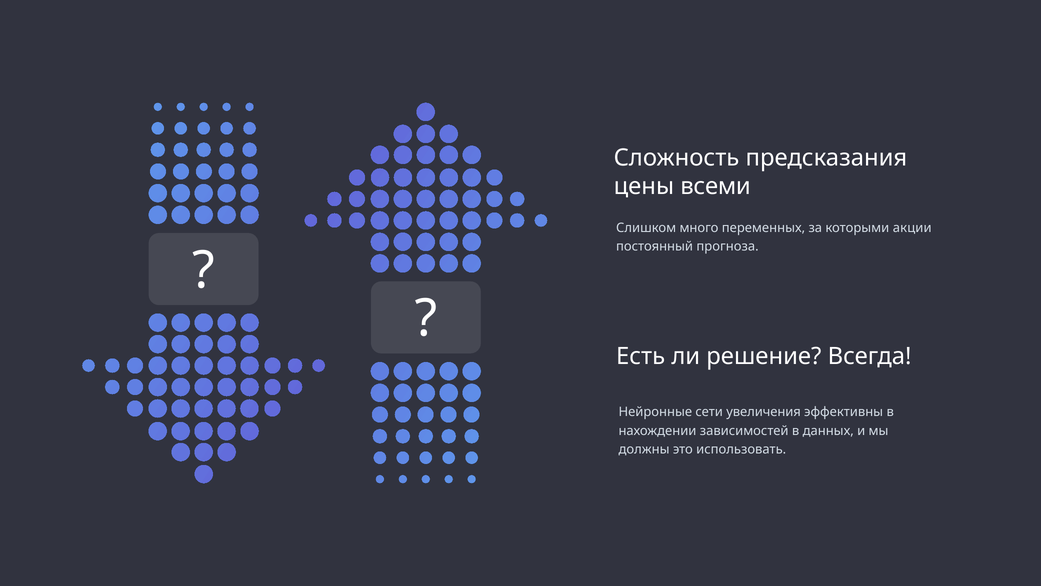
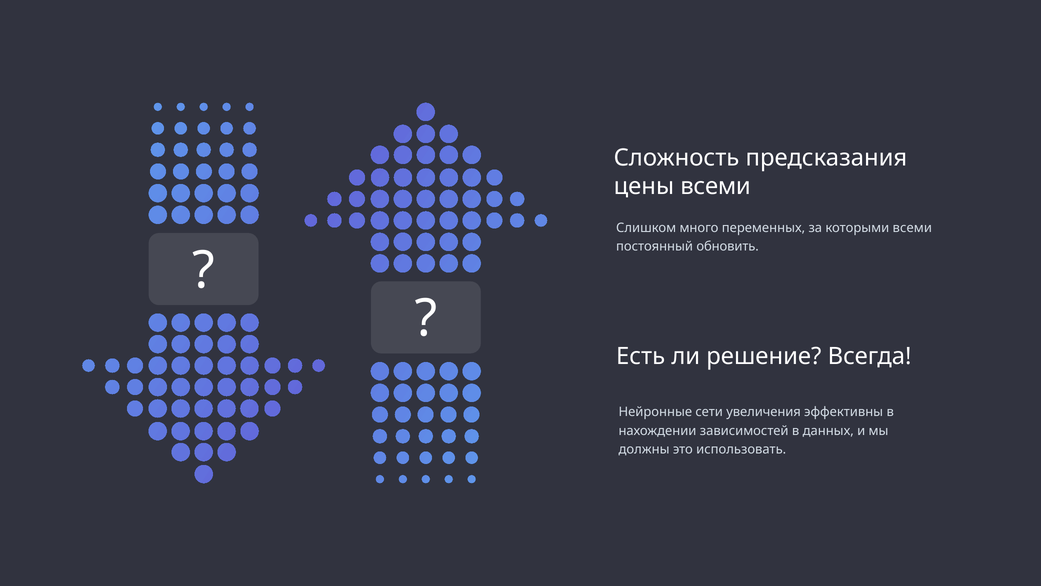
которыми акции: акции -> всеми (912, 228)
прогноза: прогноза -> обновить (728, 246)
